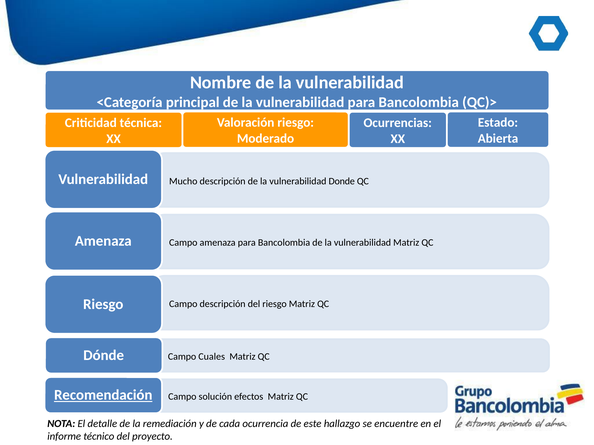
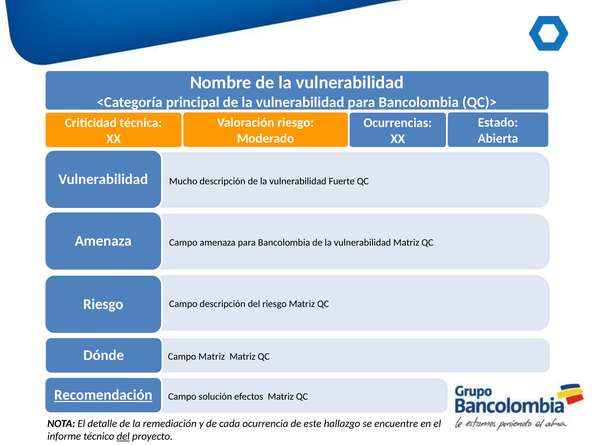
Donde: Donde -> Fuerte (342, 181)
Campo Cuales: Cuales -> Matriz (212, 357)
del underline: none -> present (123, 437)
